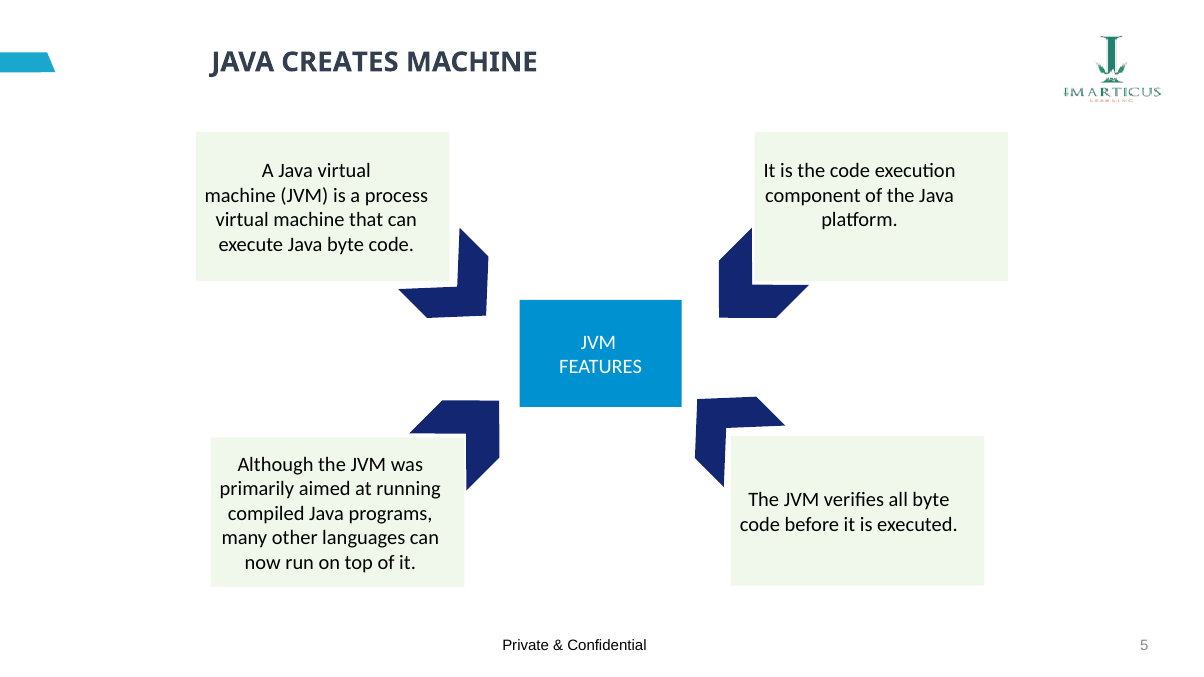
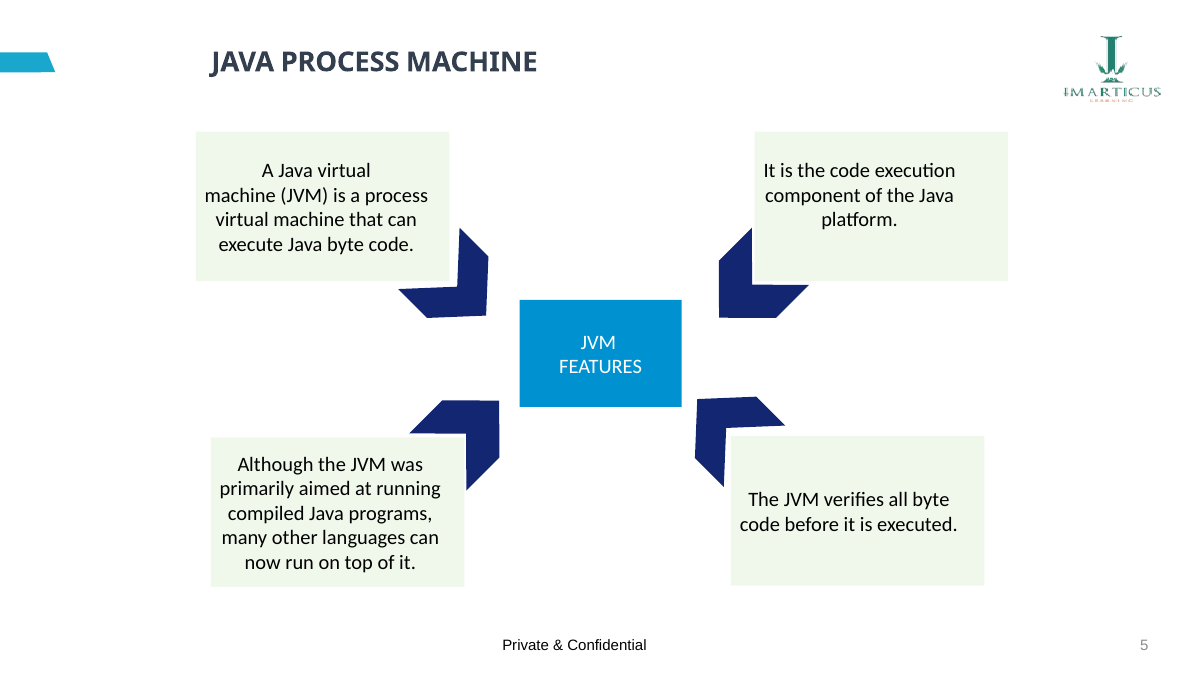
JAVA CREATES: CREATES -> PROCESS (340, 62)
